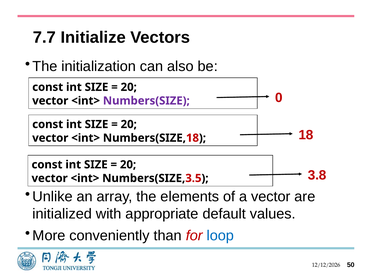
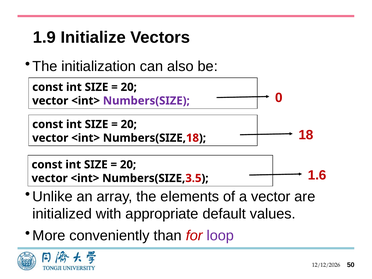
7.7: 7.7 -> 1.9 (44, 37)
3.8: 3.8 -> 1.6 (317, 175)
loop colour: blue -> purple (220, 236)
